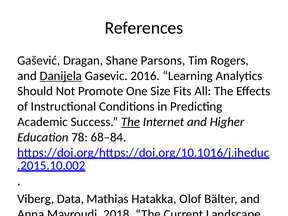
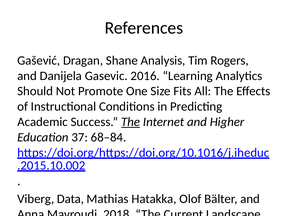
Shane Parsons: Parsons -> Analysis (163, 60)
Danijela underline: present -> none (61, 76)
78: 78 -> 37 (80, 137)
